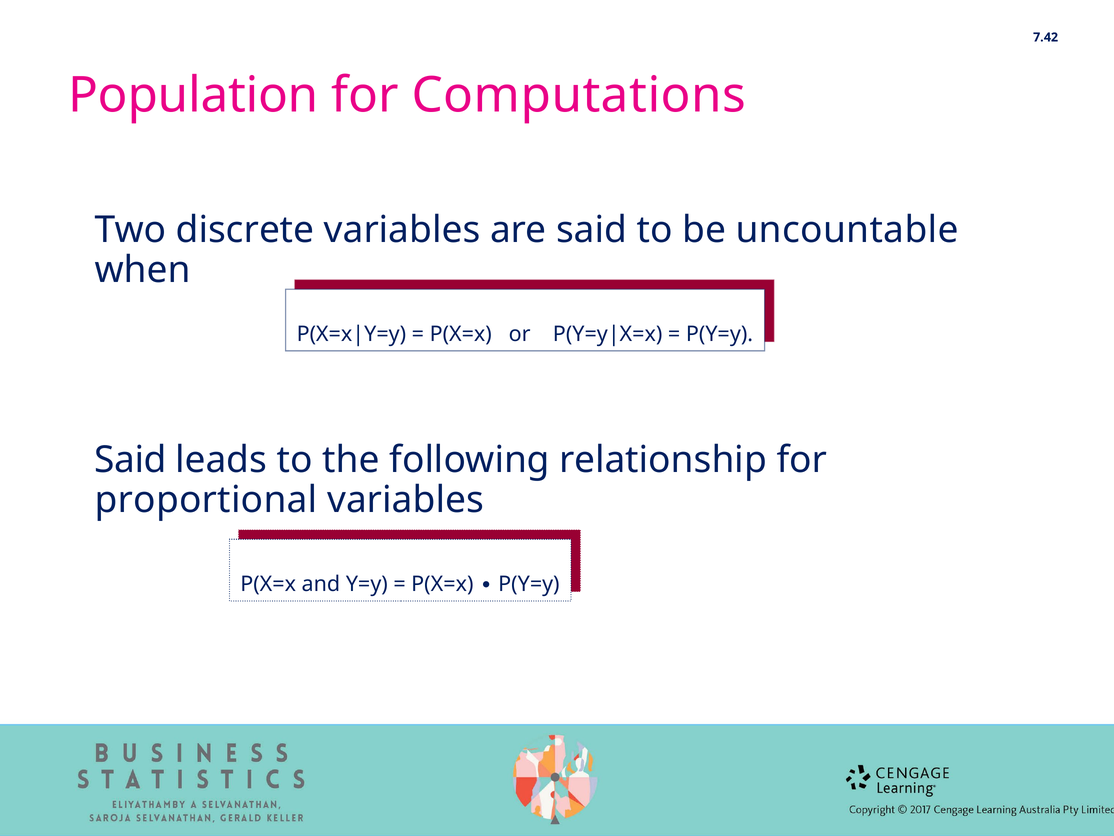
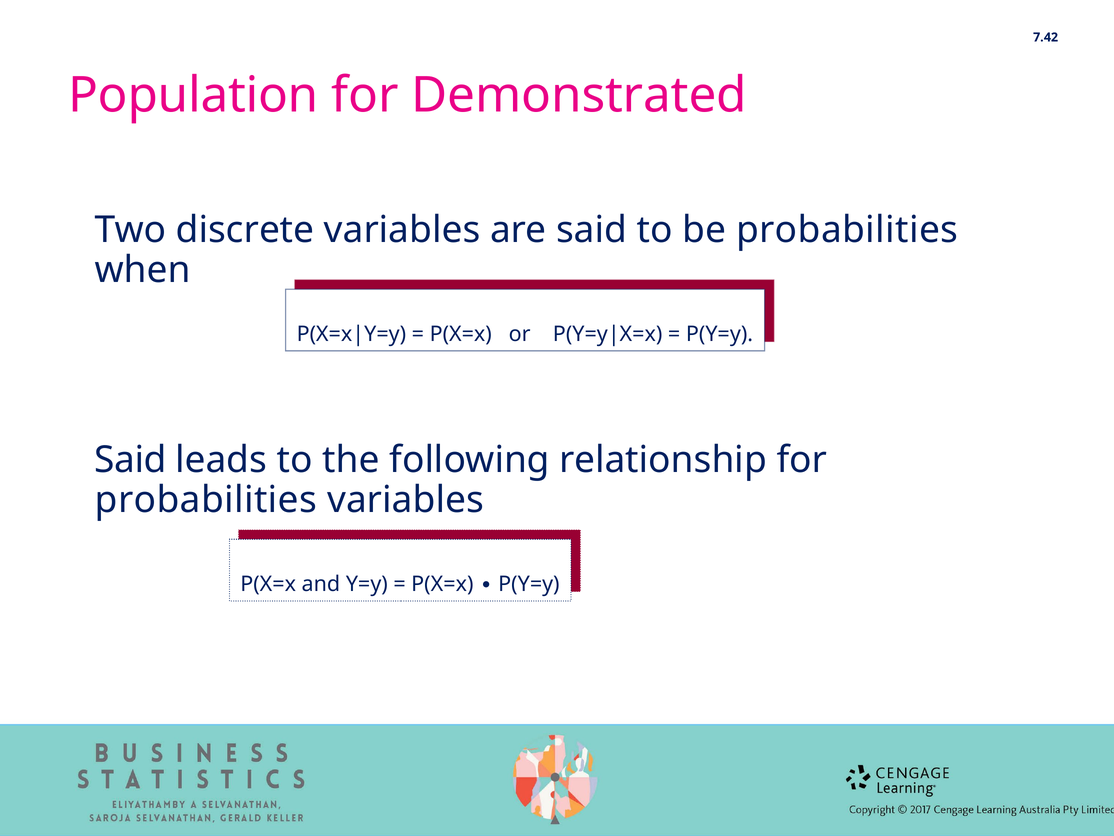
Computations: Computations -> Demonstrated (579, 95)
be uncountable: uncountable -> probabilities (847, 230)
proportional: proportional -> probabilities (206, 500)
